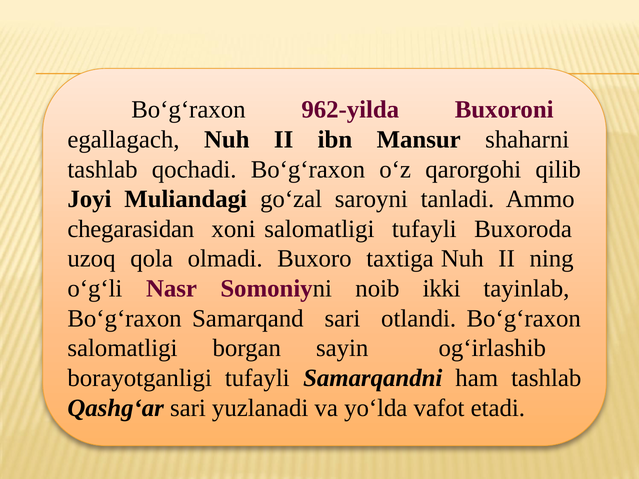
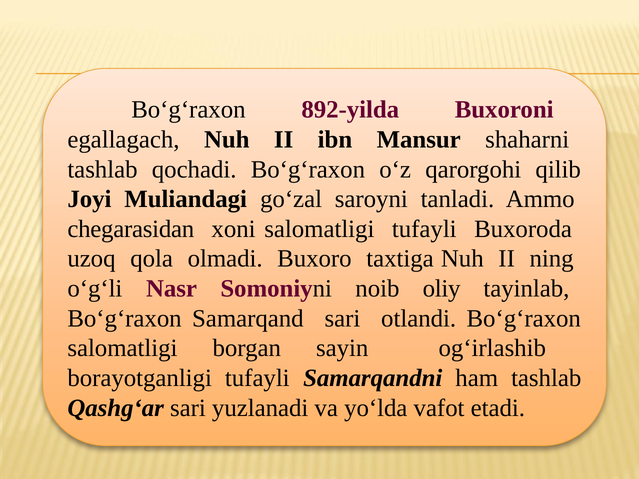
962-yilda: 962-yilda -> 892-yilda (350, 110)
ikki: ikki -> oliy (442, 289)
